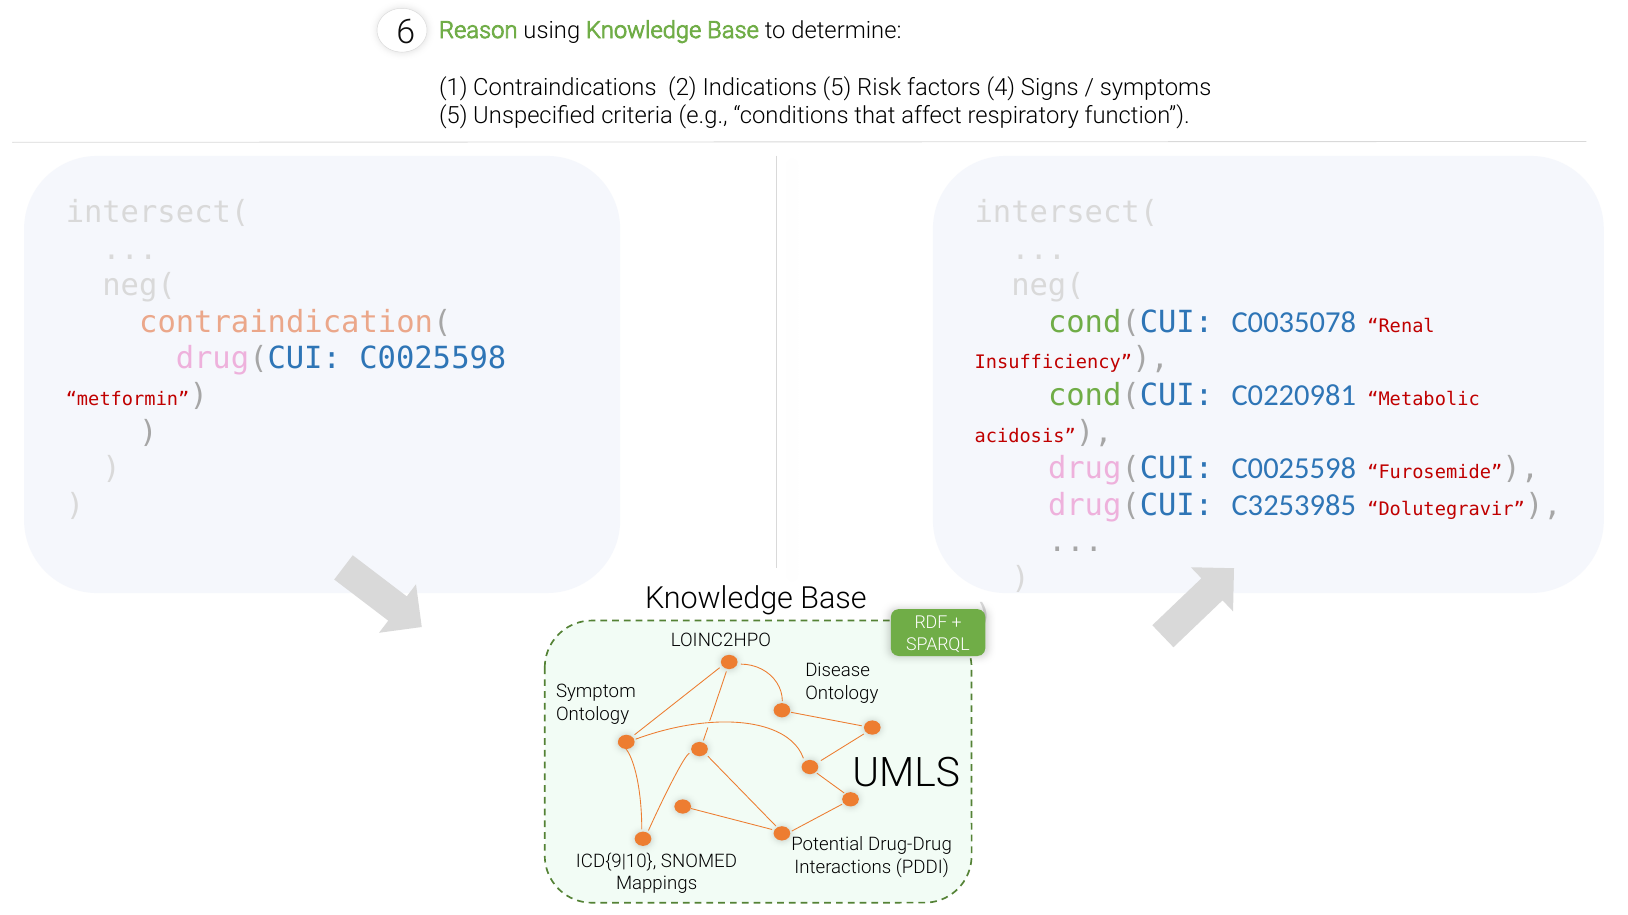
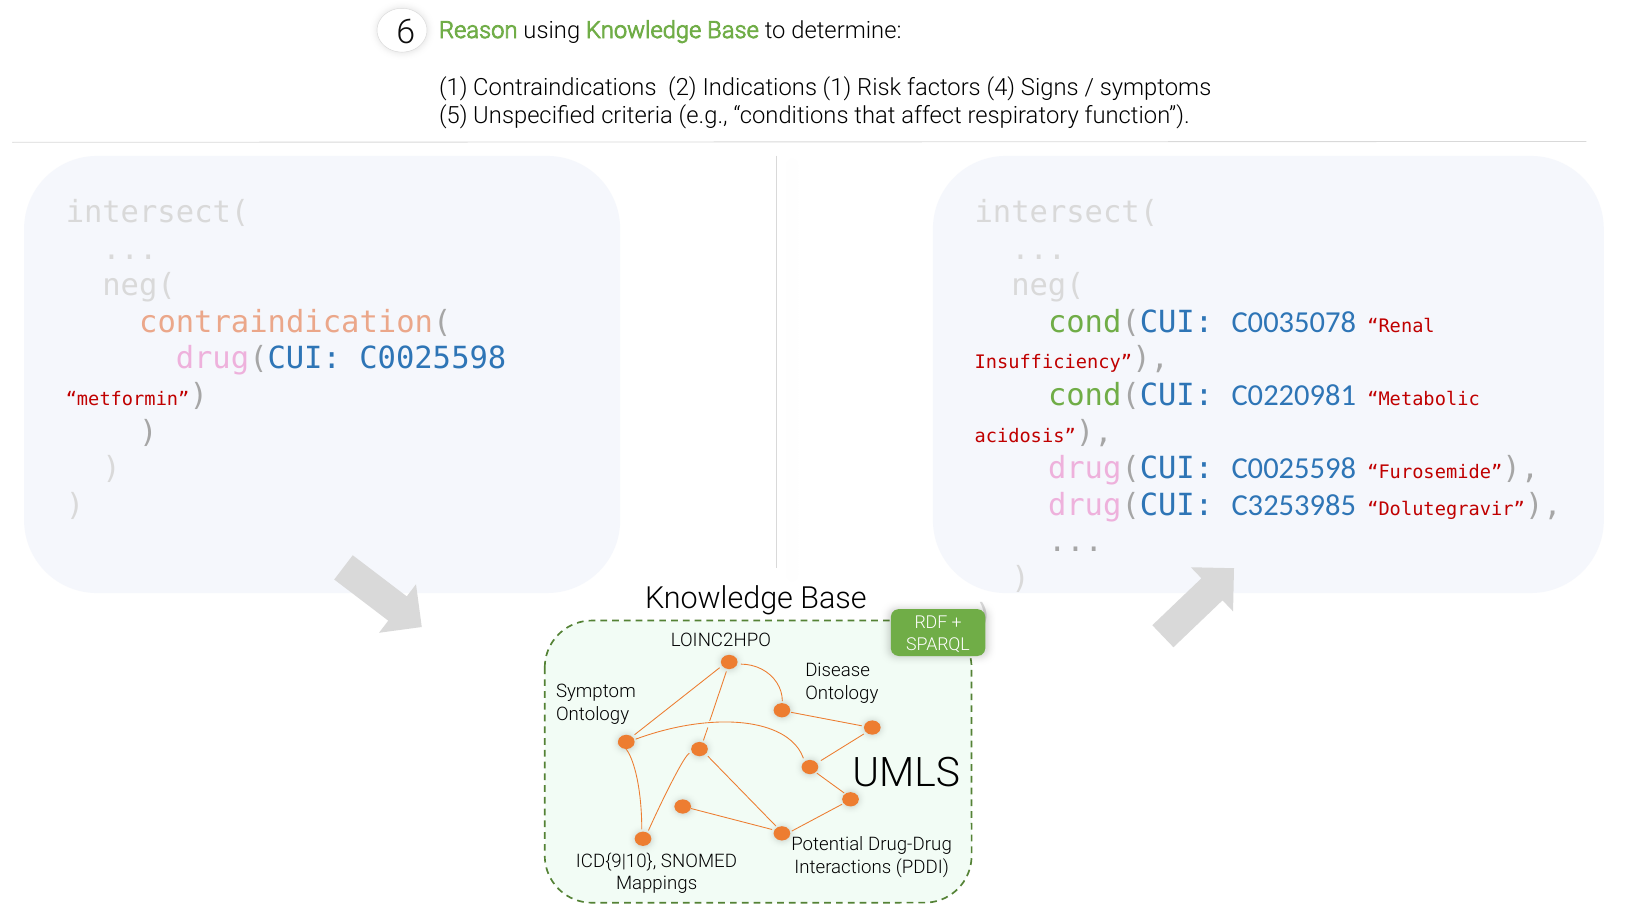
Indications 5: 5 -> 1 (837, 87)
